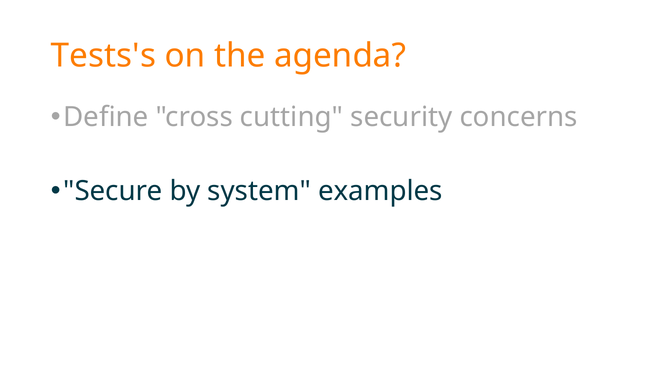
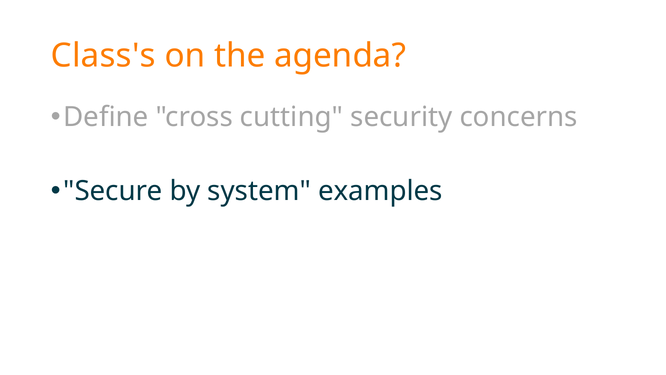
Tests's: Tests's -> Class's (103, 56)
